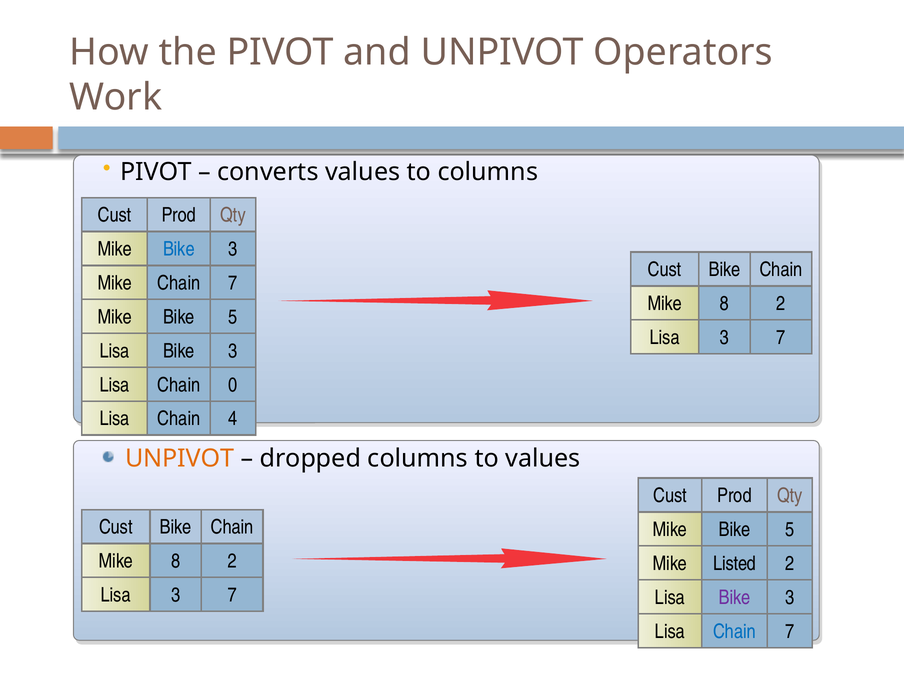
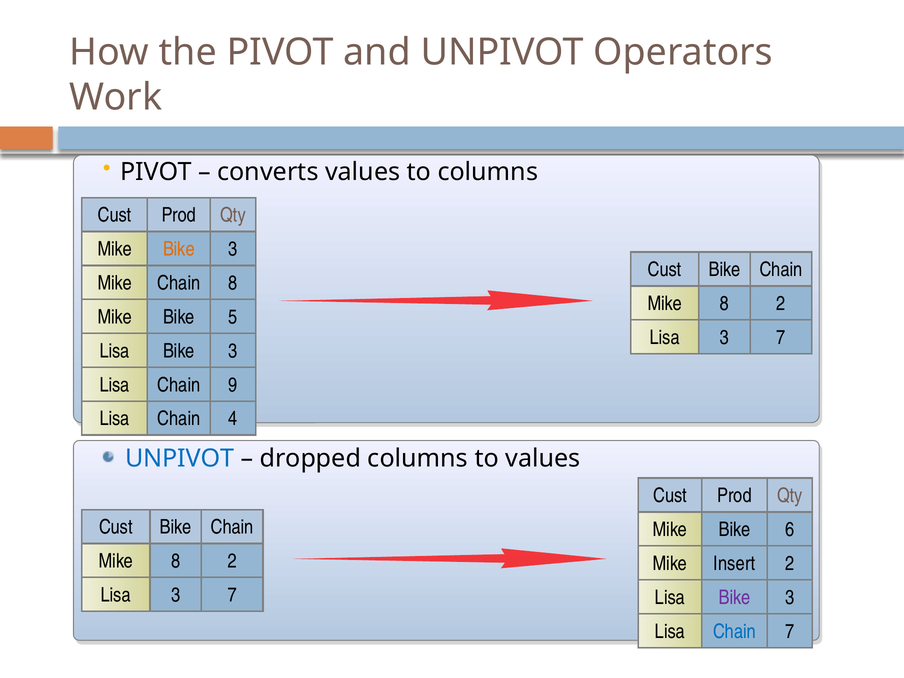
Bike colour: blue -> orange (179, 249)
Mike Chain 7: 7 -> 8 (233, 283)
0: 0 -> 9 (233, 385)
UNPIVOT colour: orange -> blue (180, 458)
5: 5 -> 6 (790, 530)
Listed: Listed -> Insert (734, 564)
